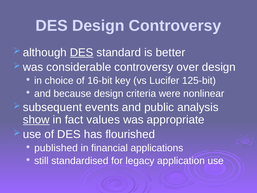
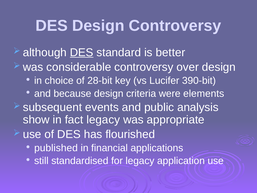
16-bit: 16-bit -> 28-bit (100, 81)
125-bit: 125-bit -> 390-bit (199, 81)
nonlinear: nonlinear -> elements (204, 93)
show underline: present -> none (36, 120)
fact values: values -> legacy (103, 120)
